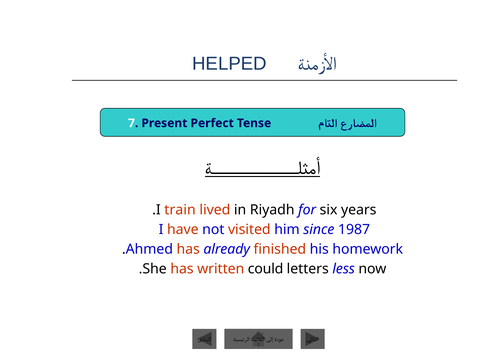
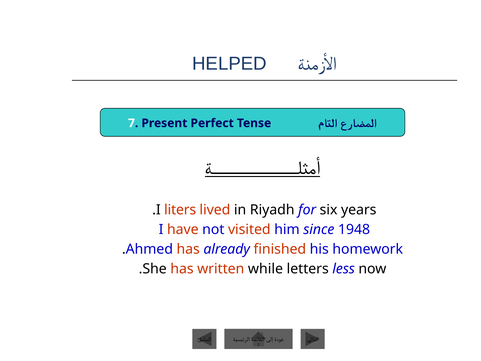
train: train -> liters (180, 210)
1987: 1987 -> 1948 (354, 229)
could: could -> while (265, 269)
